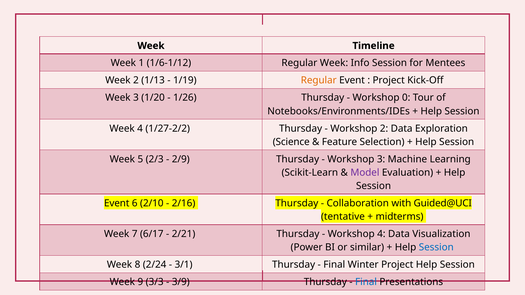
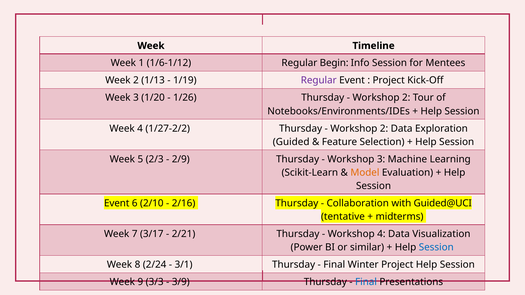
Regular Week: Week -> Begin (334, 63)
Regular colour: orange -> purple (319, 80)
0: 0 -> 2 (406, 98)
Science: Science -> Guided (291, 142)
Model colour: purple -> orange (365, 173)
6/17: 6/17 -> 3/17 (152, 234)
